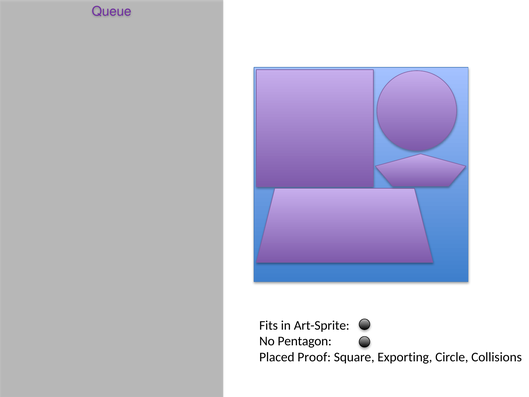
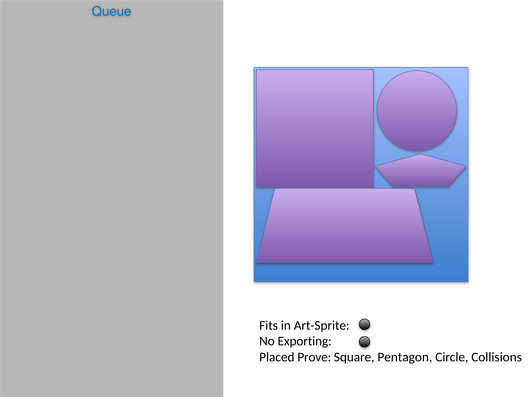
Queue colour: purple -> blue (112, 11)
Pentagon: Pentagon -> Exporting (305, 341)
Proof: Proof -> Prove (314, 357)
Exporting: Exporting -> Pentagon (405, 357)
